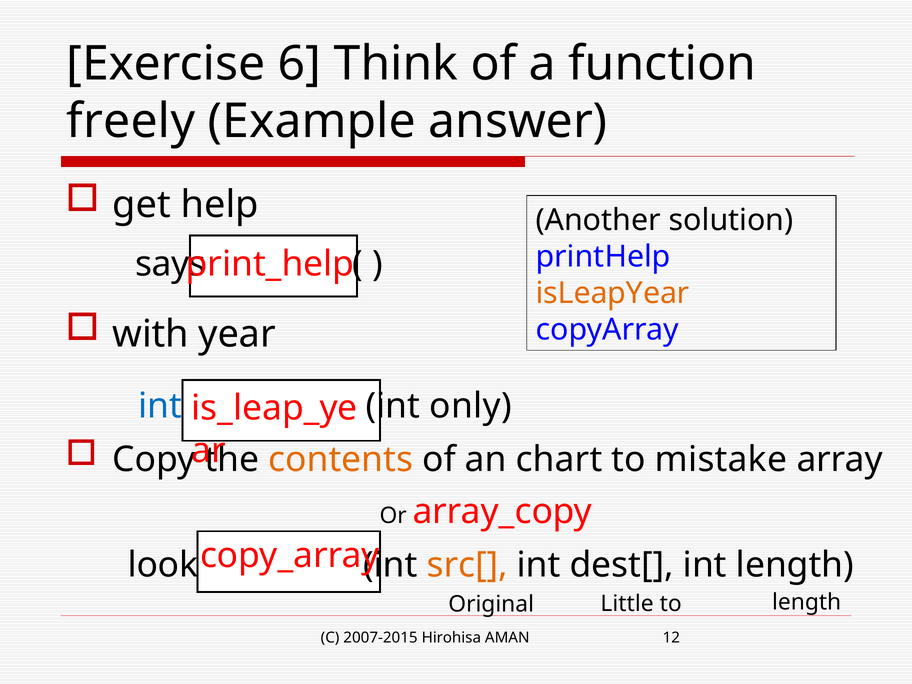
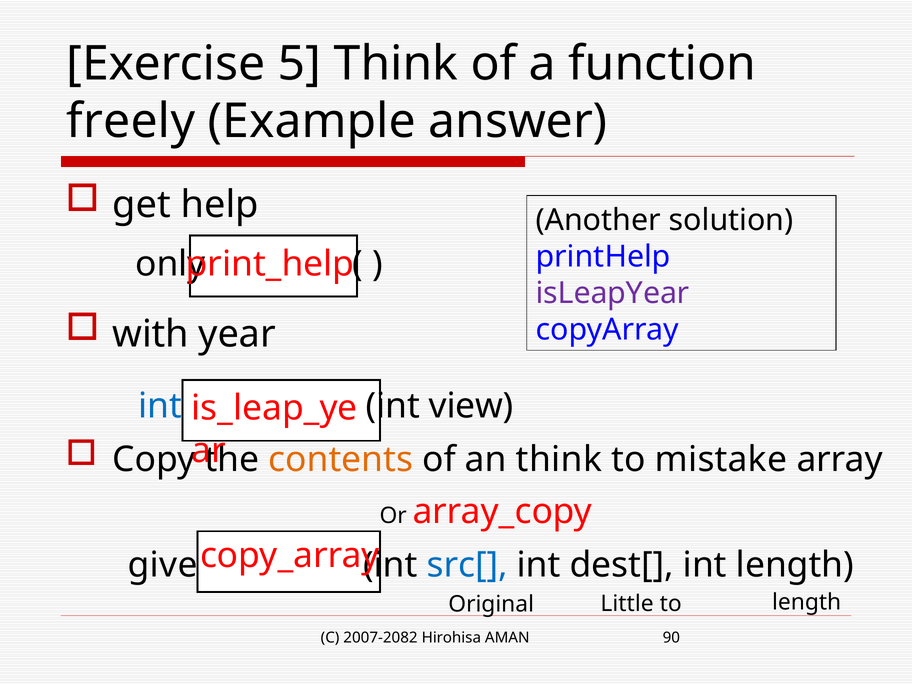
6: 6 -> 5 (299, 64)
says: says -> only (170, 264)
isLeapYear colour: orange -> purple (613, 293)
only: only -> view (471, 406)
an chart: chart -> think (559, 460)
look: look -> give (163, 565)
src[ colour: orange -> blue (467, 565)
2007-2015: 2007-2015 -> 2007-2082 (381, 638)
12: 12 -> 90 (671, 638)
